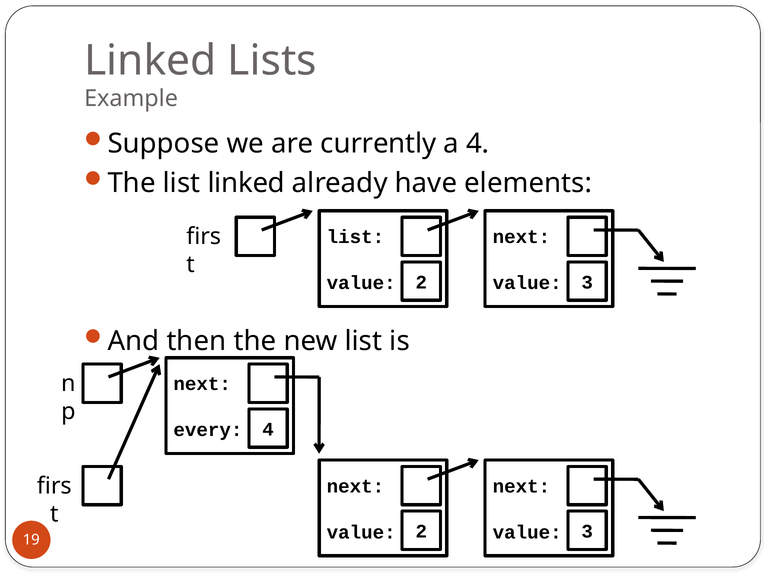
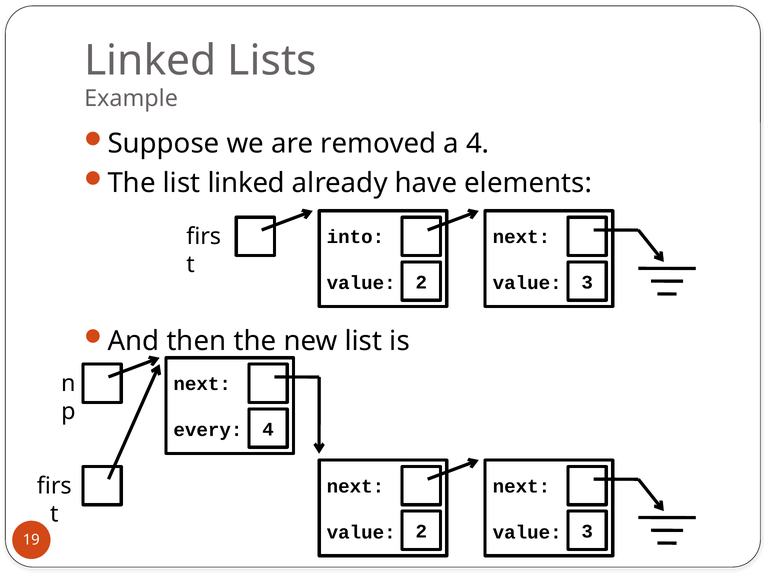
currently: currently -> removed (378, 144)
list: list -> into (355, 237)
